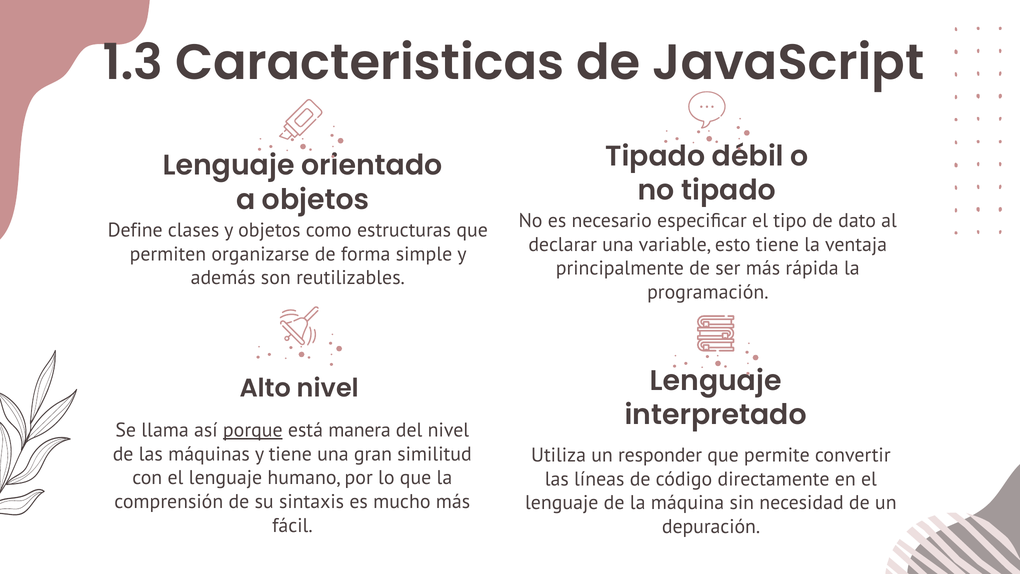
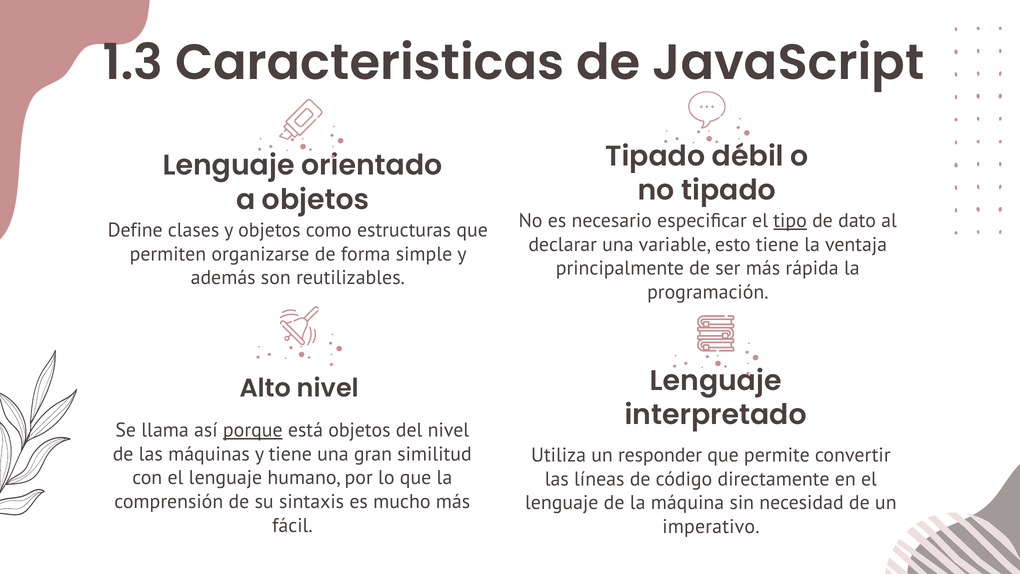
tipo underline: none -> present (790, 221)
está manera: manera -> objetos (359, 430)
depuración: depuración -> imperativo (711, 527)
